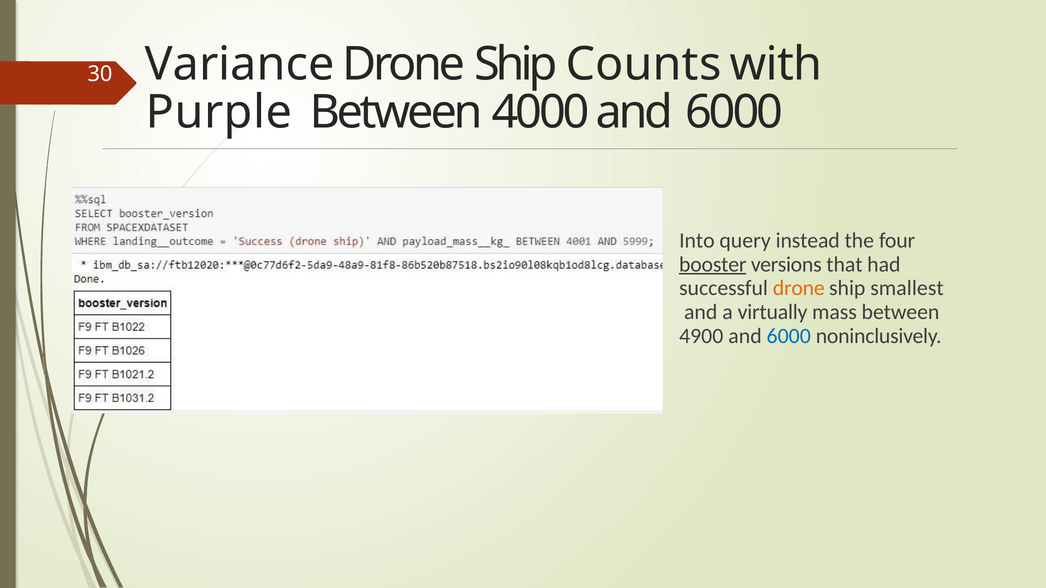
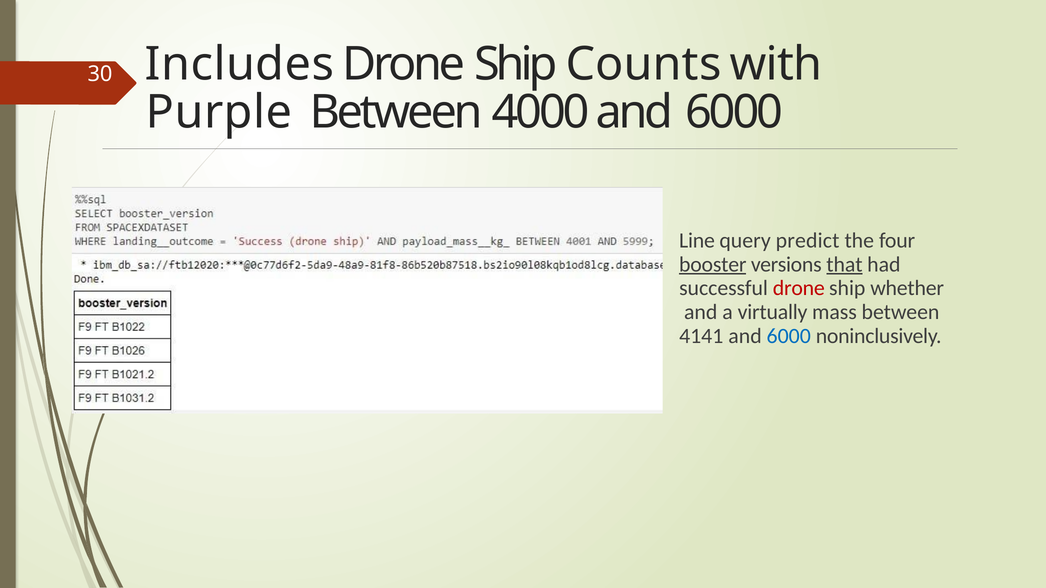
Variance: Variance -> Includes (239, 64)
Into: Into -> Line (697, 241)
instead: instead -> predict (808, 241)
that underline: none -> present (844, 265)
drone colour: orange -> red (799, 288)
smallest: smallest -> whether (907, 288)
4900: 4900 -> 4141 (701, 336)
